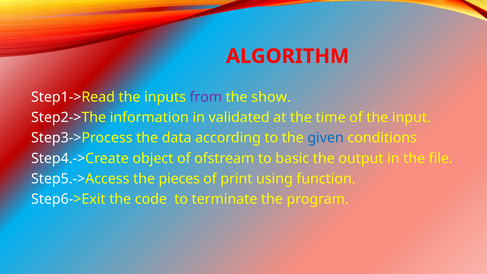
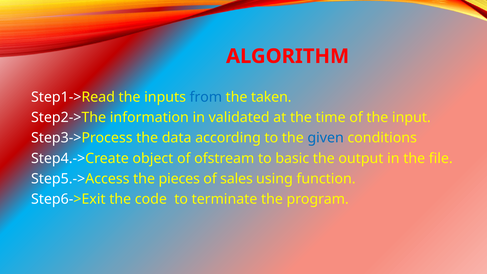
from colour: purple -> blue (206, 97)
show: show -> taken (271, 97)
print: print -> sales (236, 179)
